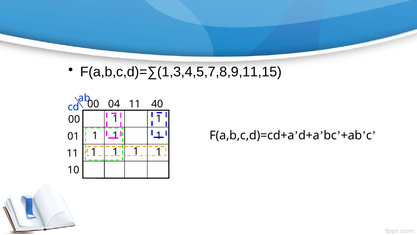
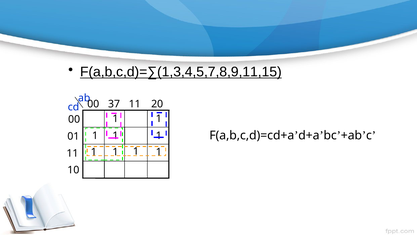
F(a,b,c,d)=∑(1,3,4,5,7,8,9,11,15 underline: none -> present (181, 72)
04: 04 -> 37 (114, 104)
40: 40 -> 20 (157, 104)
